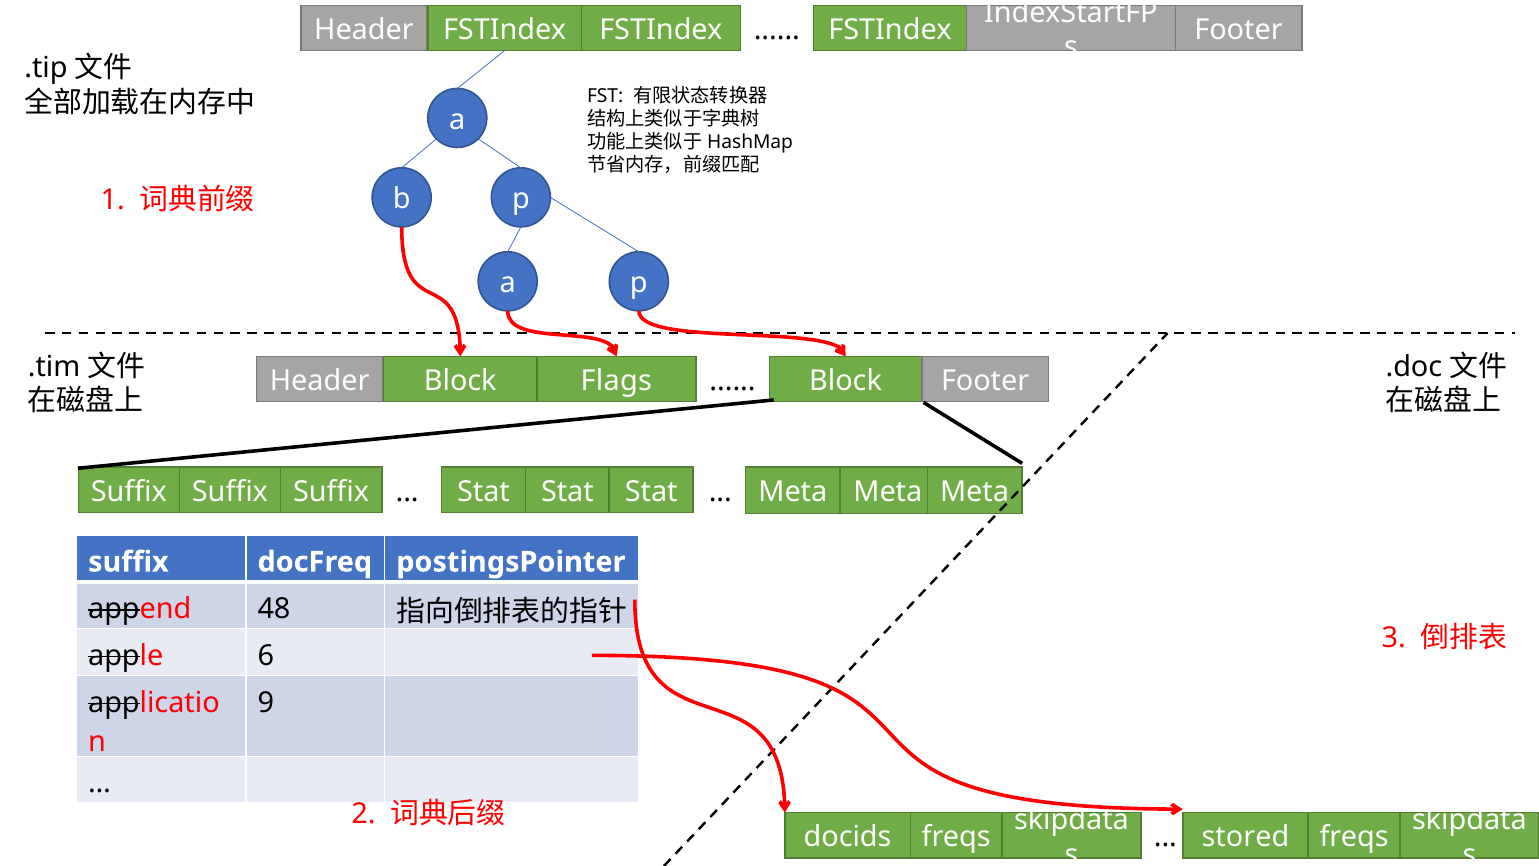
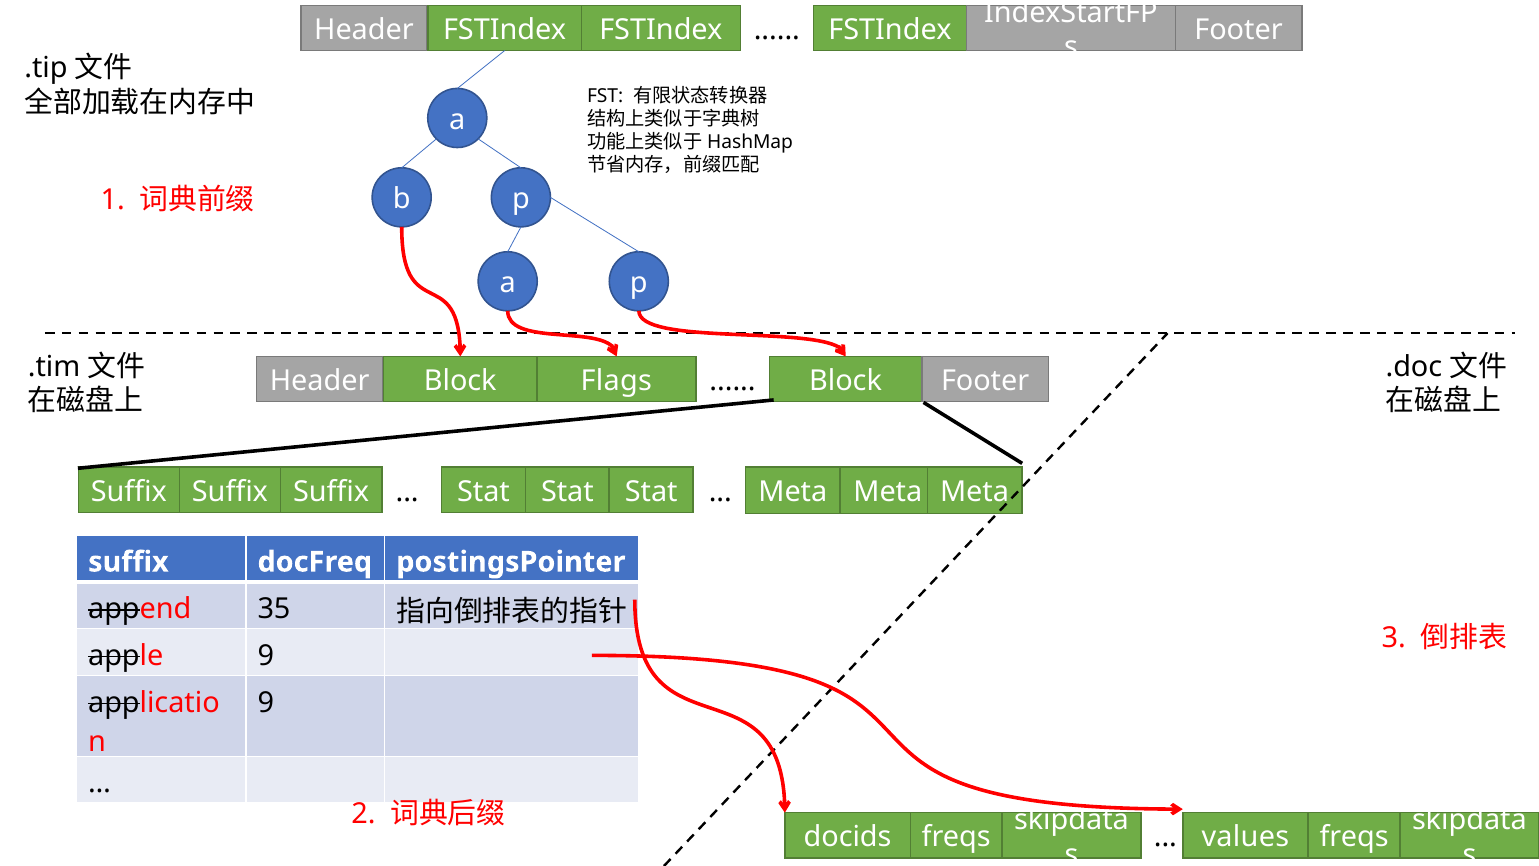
48: 48 -> 35 (274, 609)
apple 6: 6 -> 9 (266, 655)
stored: stored -> values (1245, 837)
